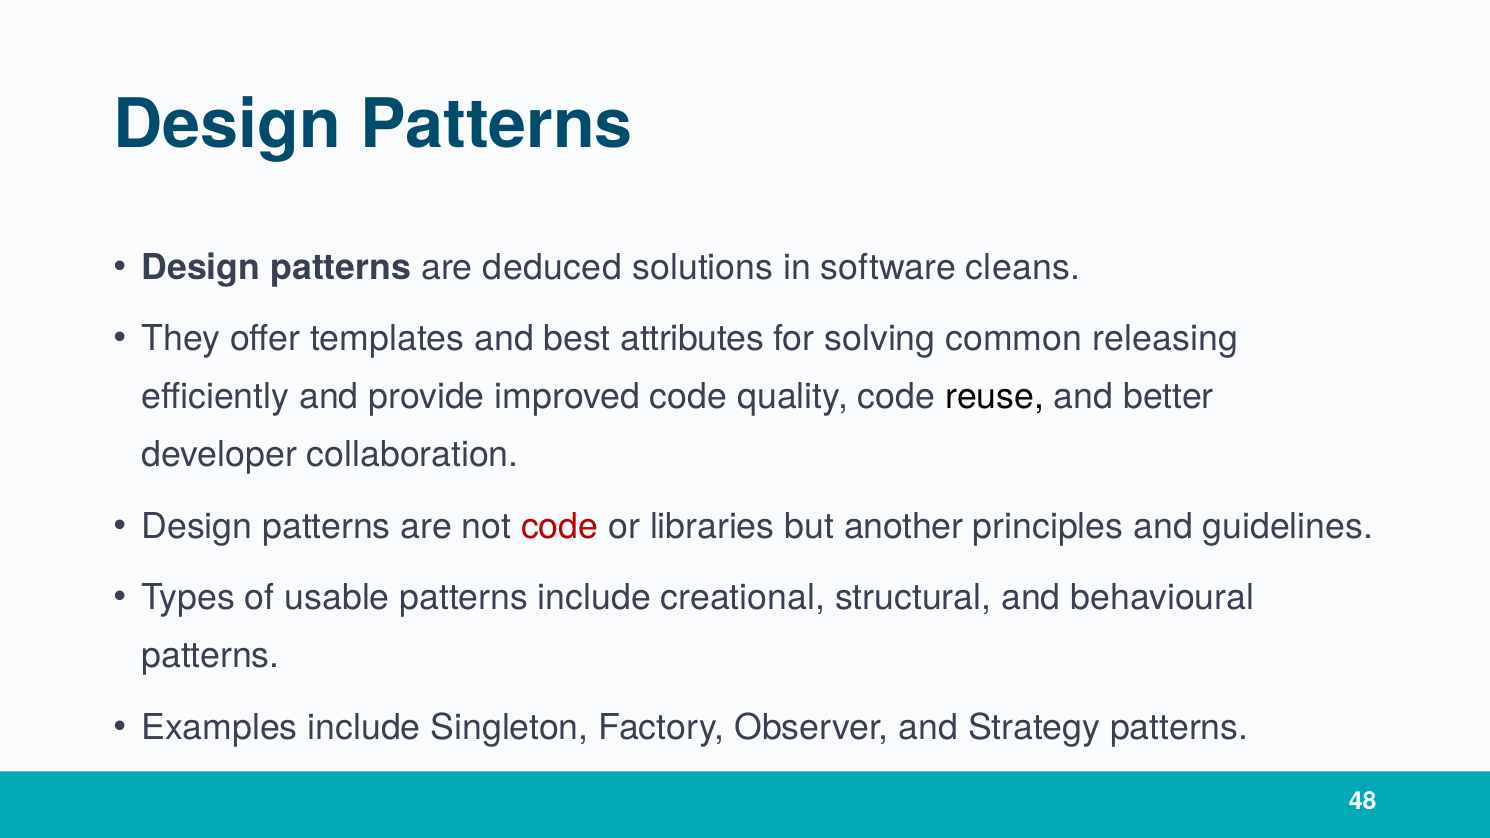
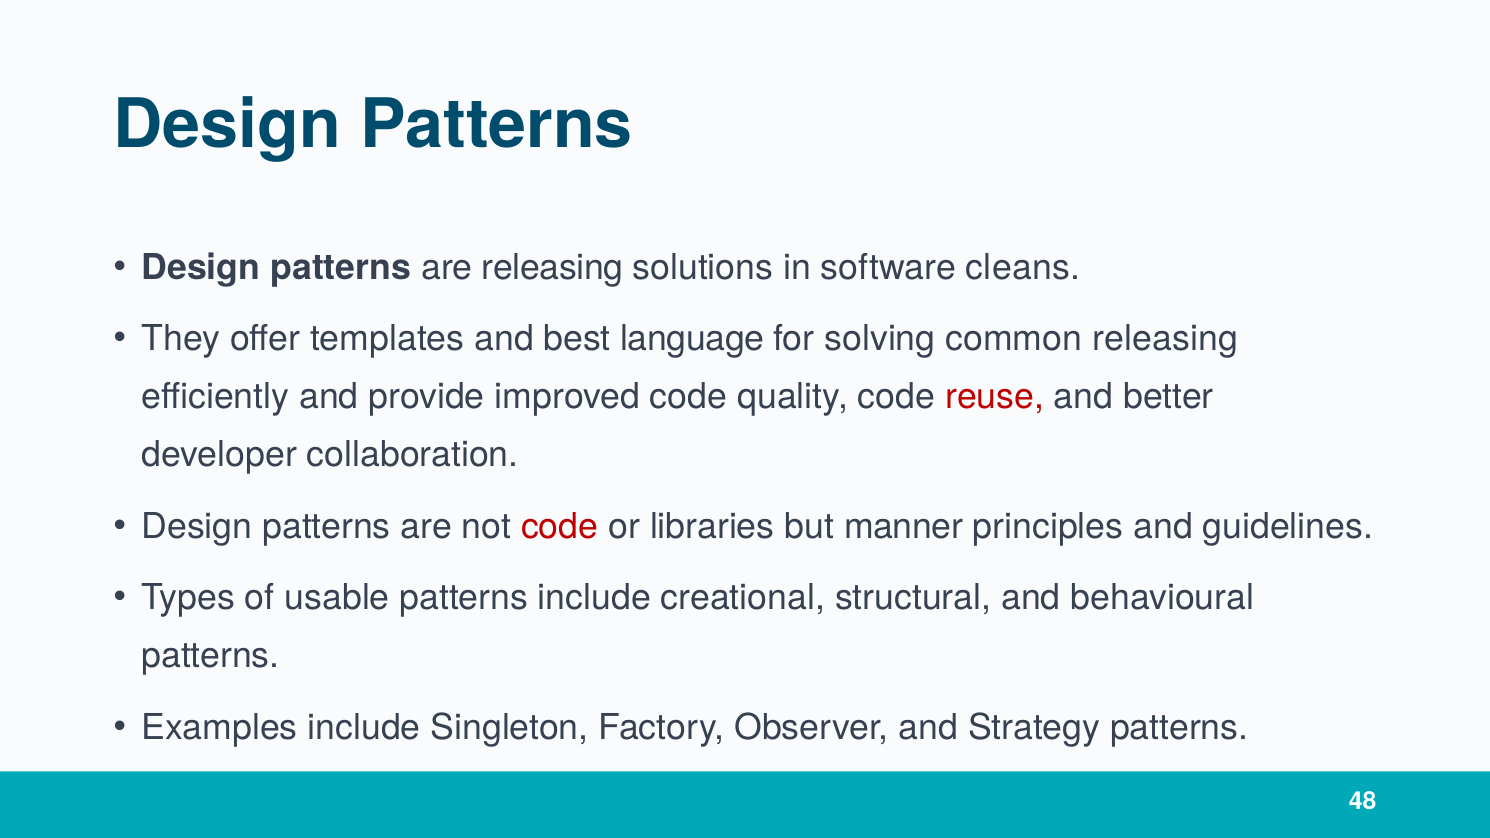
are deduced: deduced -> releasing (553, 268)
attributes: attributes -> language (692, 339)
reuse colour: black -> red (995, 397)
another: another -> manner (904, 527)
